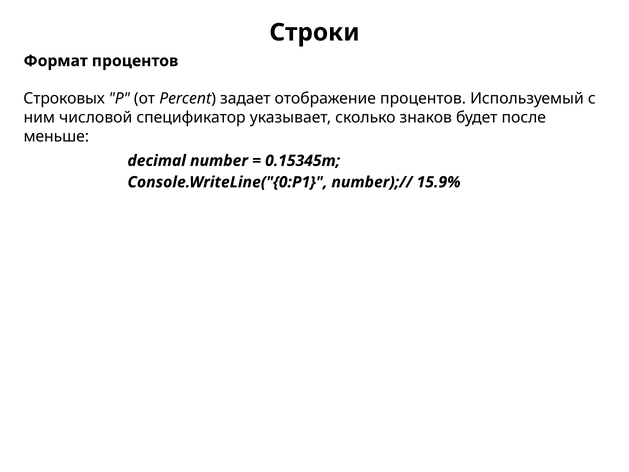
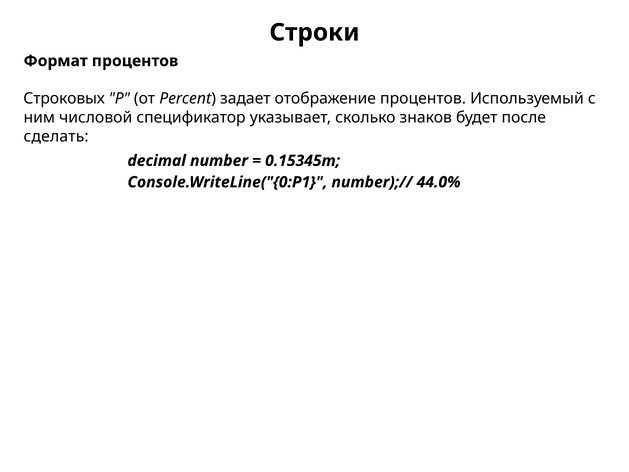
меньше: меньше -> сделать (56, 136)
15.9%: 15.9% -> 44.0% (439, 182)
